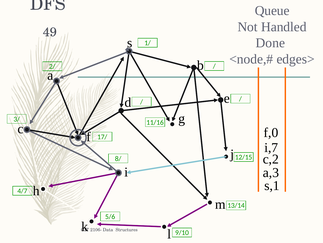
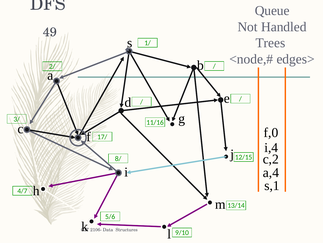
Done: Done -> Trees (270, 43)
i,7: i,7 -> i,4 (271, 147)
a,3: a,3 -> a,4 (271, 172)
